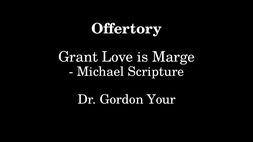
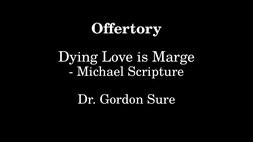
Grant: Grant -> Dying (78, 57)
Your: Your -> Sure (161, 100)
